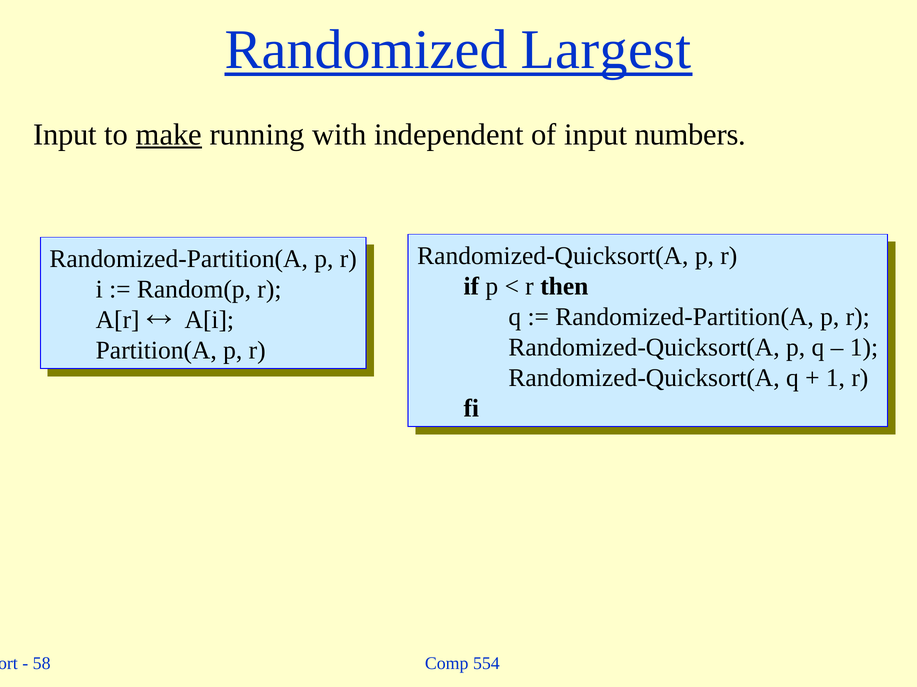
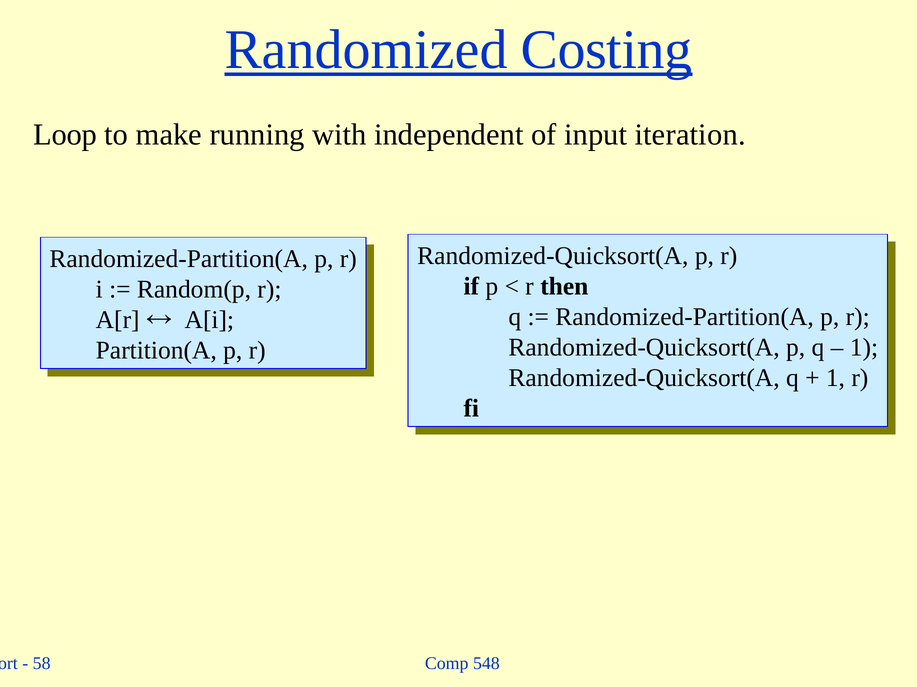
Largest: Largest -> Costing (606, 50)
Input: Input -> Loop (65, 135)
make underline: present -> none (169, 135)
numbers: numbers -> iteration (690, 135)
554: 554 -> 548 (486, 664)
